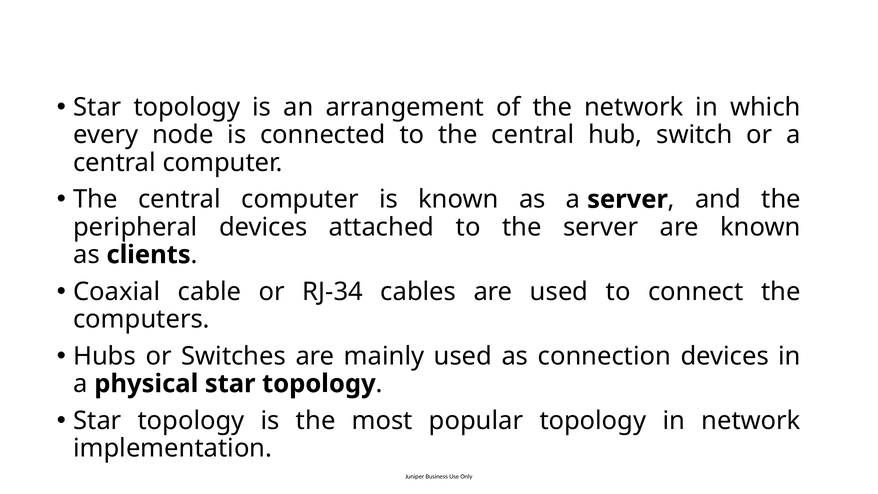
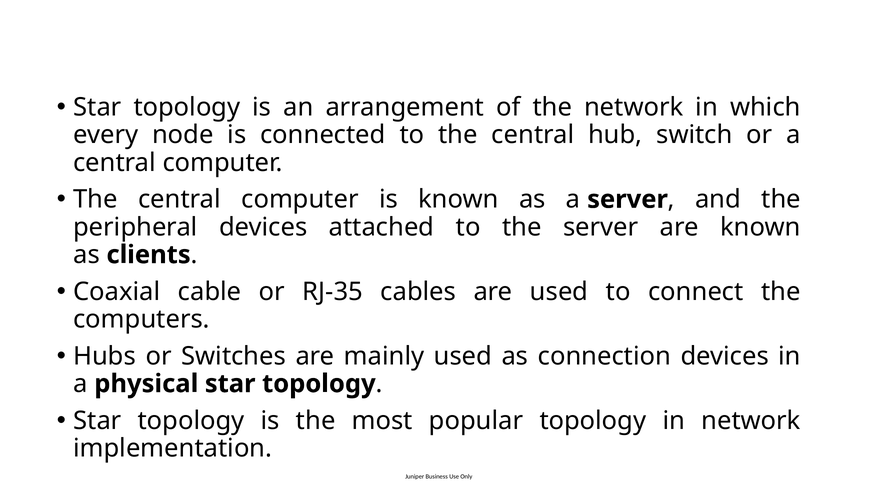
RJ-34: RJ-34 -> RJ-35 (333, 291)
